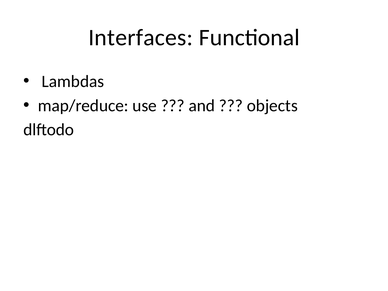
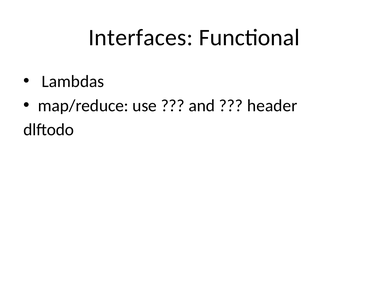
objects: objects -> header (272, 106)
